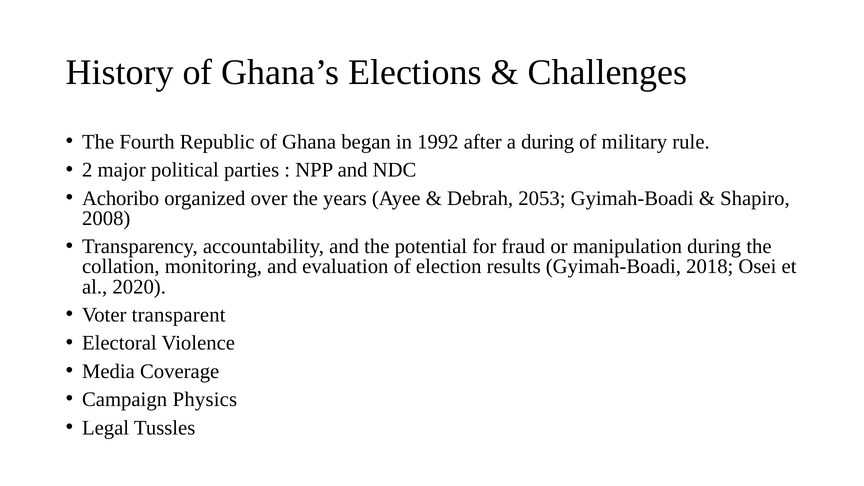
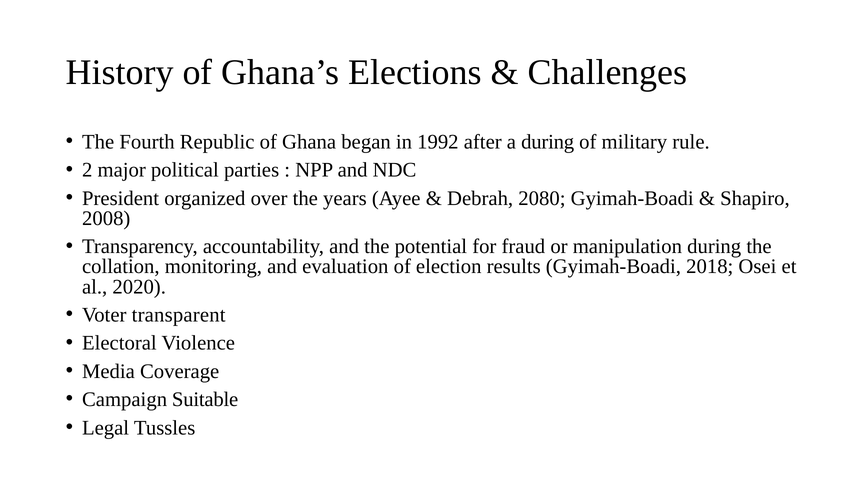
Achoribo: Achoribo -> President (121, 198)
2053: 2053 -> 2080 (542, 198)
Physics: Physics -> Suitable (205, 400)
